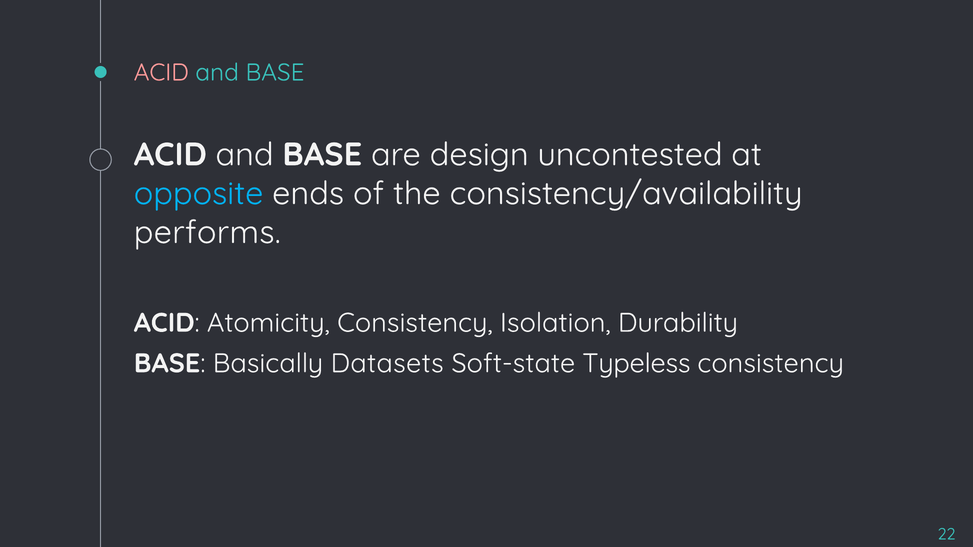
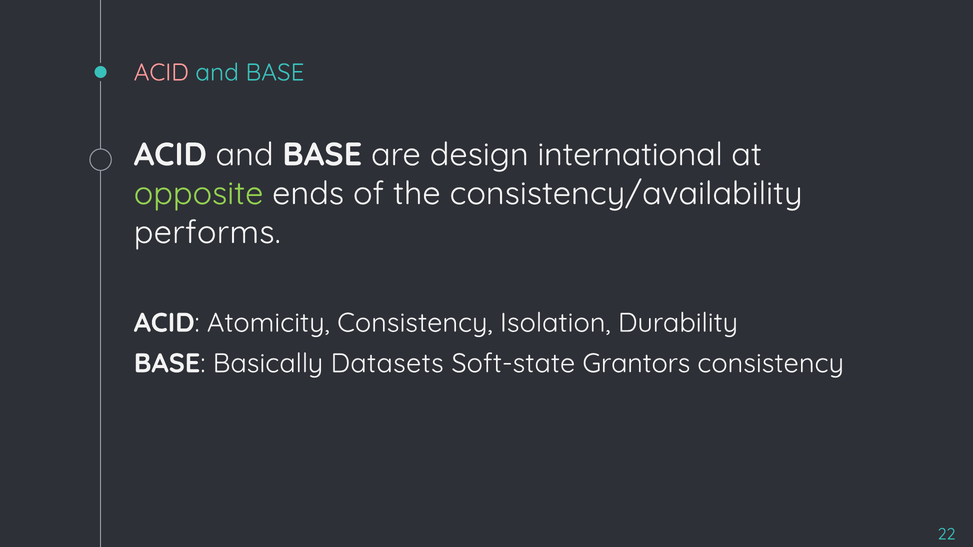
uncontested: uncontested -> international (630, 155)
opposite colour: light blue -> light green (199, 194)
Typeless: Typeless -> Grantors (636, 364)
